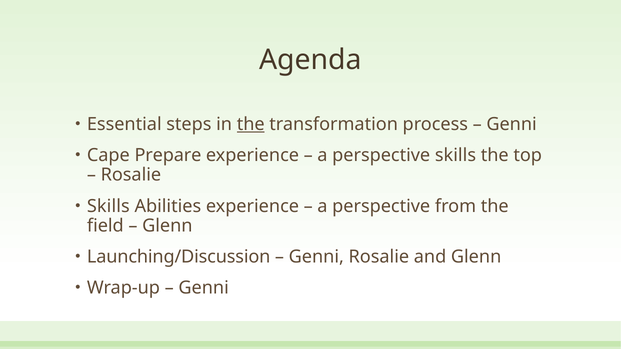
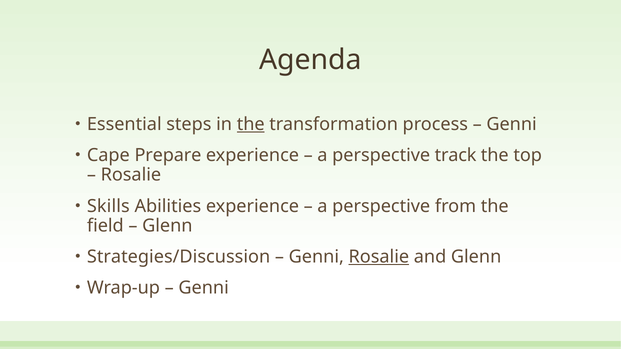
perspective skills: skills -> track (456, 156)
Launching/Discussion: Launching/Discussion -> Strategies/Discussion (179, 257)
Rosalie underline: none -> present (379, 257)
